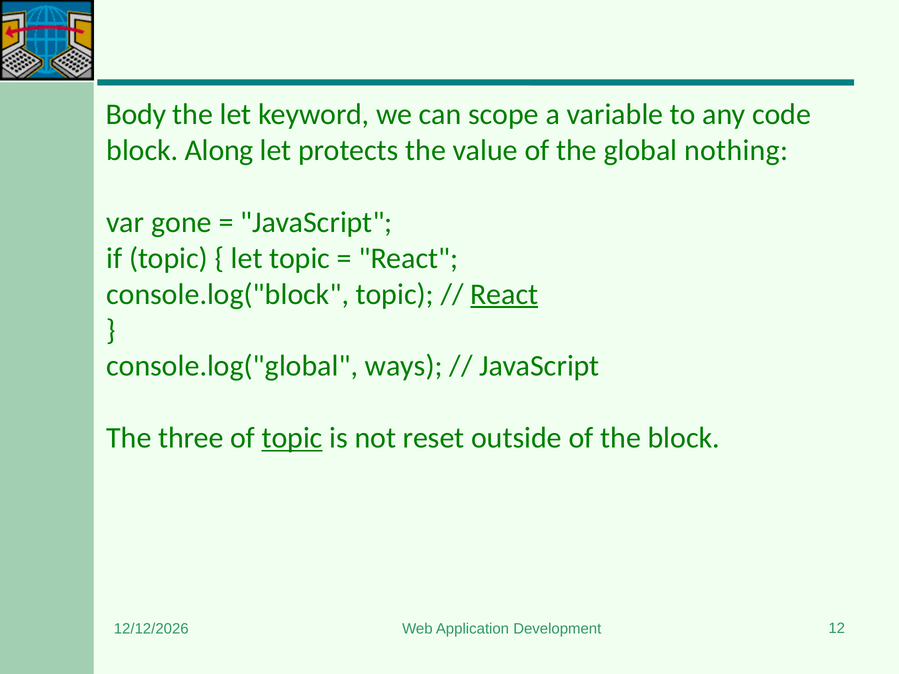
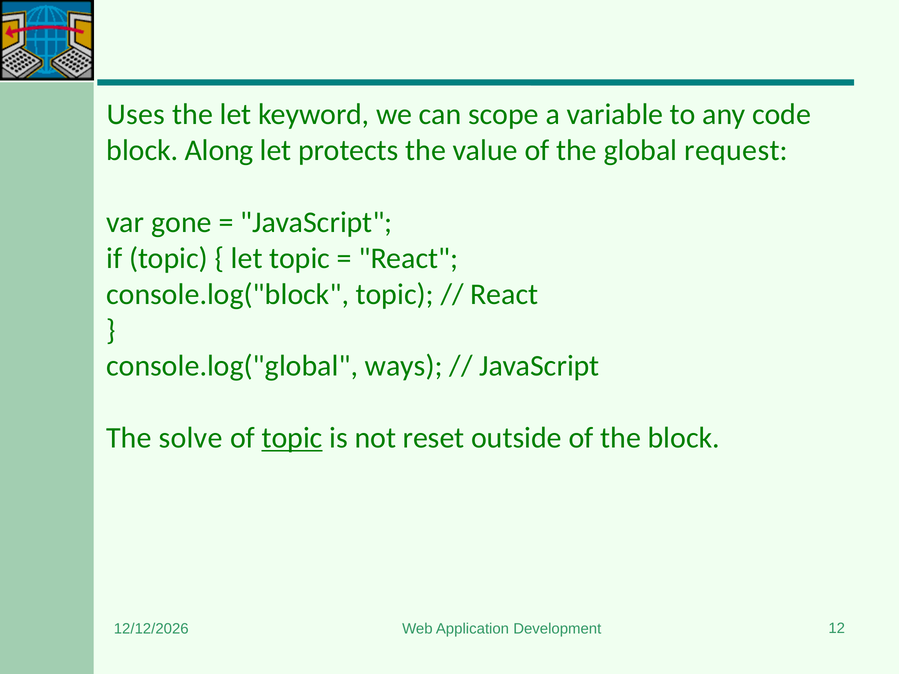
Body: Body -> Uses (136, 114)
nothing: nothing -> request (736, 150)
React underline: present -> none (504, 294)
three: three -> solve (191, 438)
